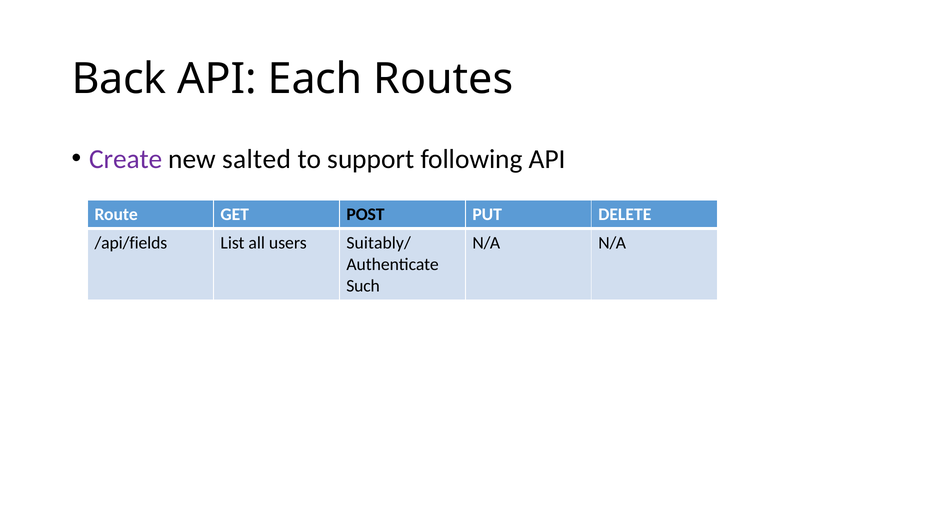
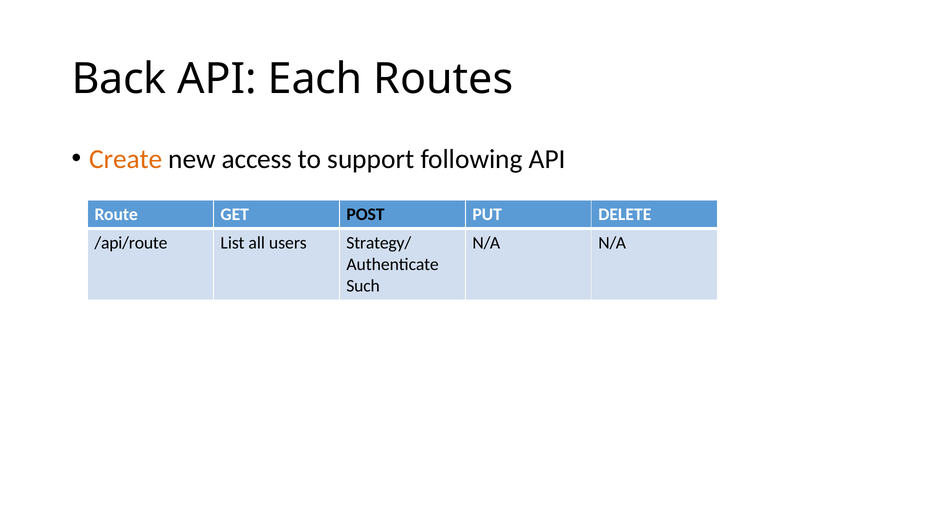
Create colour: purple -> orange (126, 159)
salted: salted -> access (257, 159)
/api/fields: /api/fields -> /api/route (131, 243)
Suitably/: Suitably/ -> Strategy/ (379, 243)
